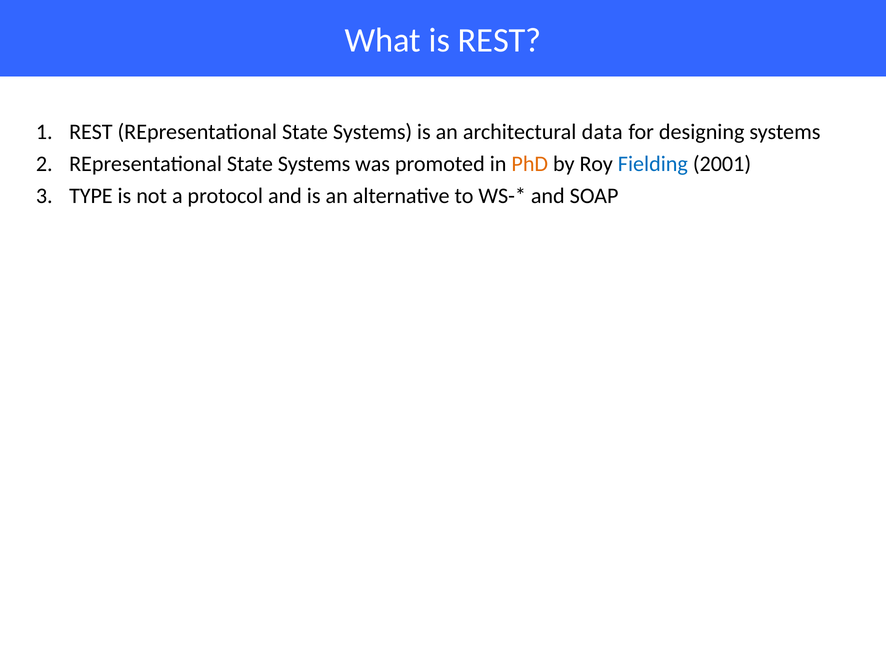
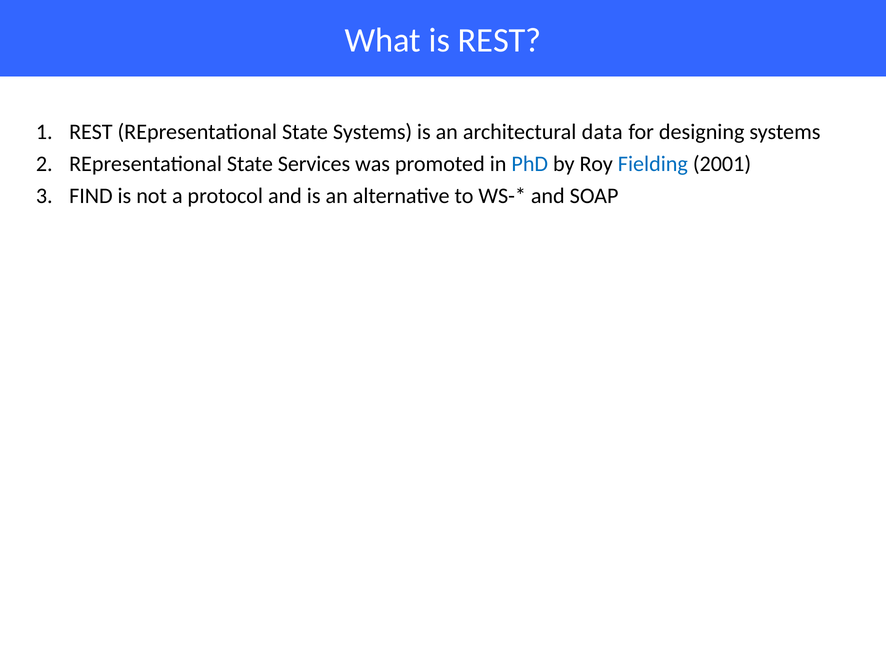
Systems: Systems -> Services (314, 164)
PhD colour: orange -> blue (530, 164)
TYPE: TYPE -> FIND (91, 196)
